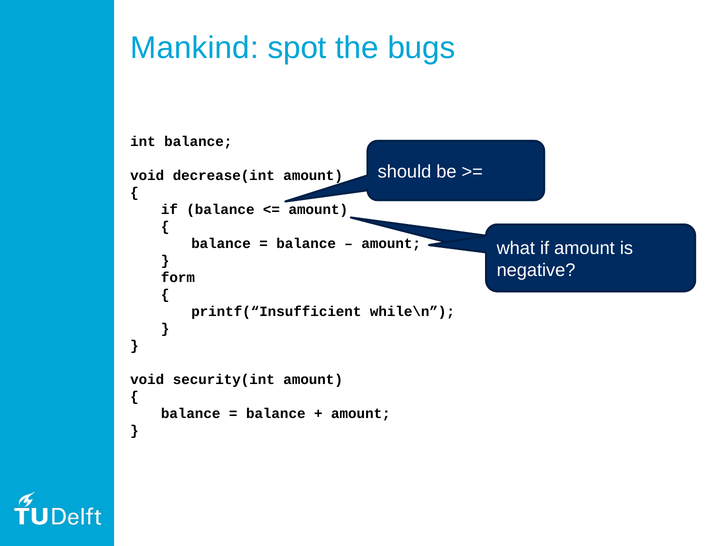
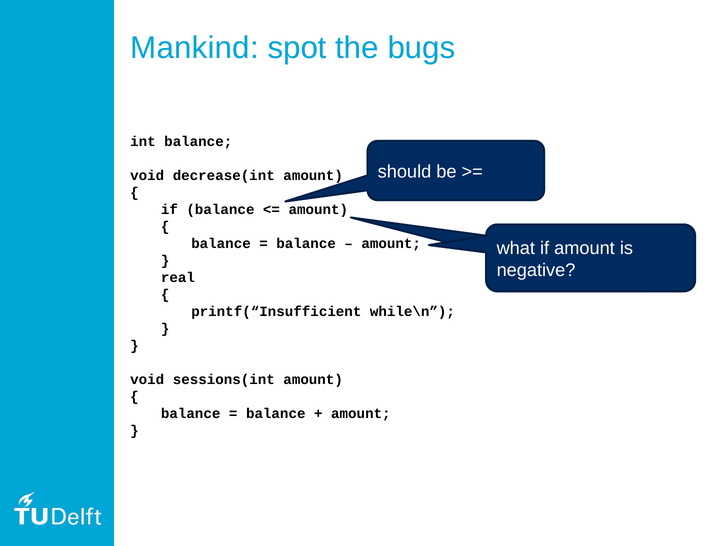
form: form -> real (178, 277)
security(int: security(int -> sessions(int (224, 379)
